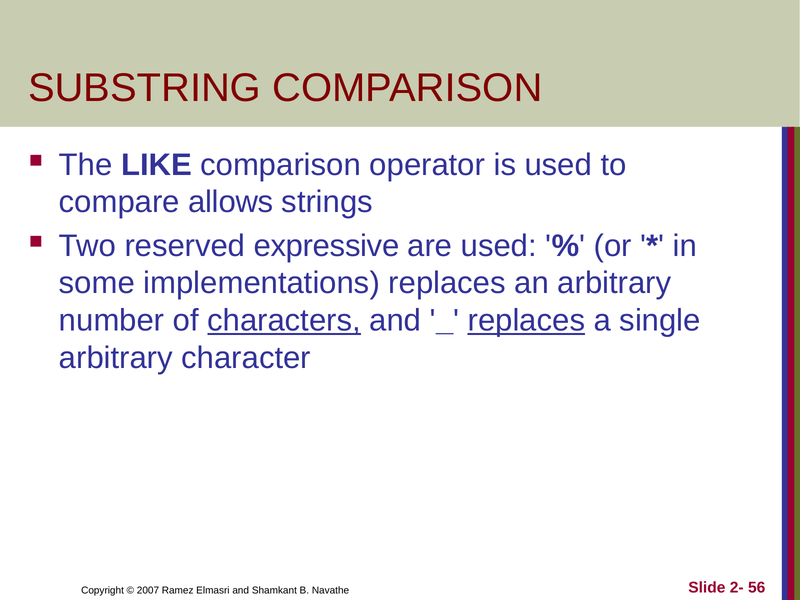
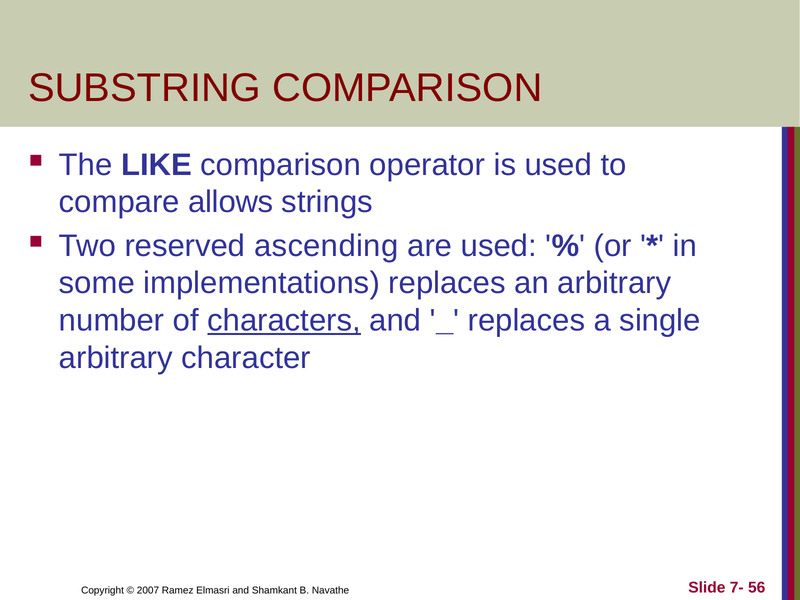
expressive: expressive -> ascending (326, 246)
replaces underline: present -> none (526, 321)
2-: 2- -> 7- (737, 588)
